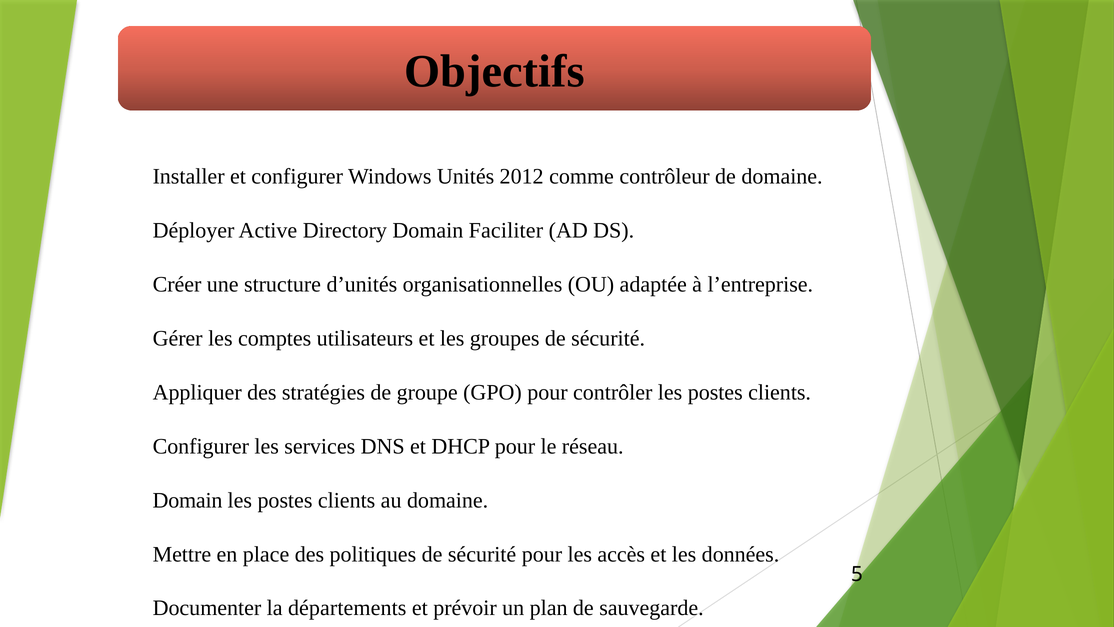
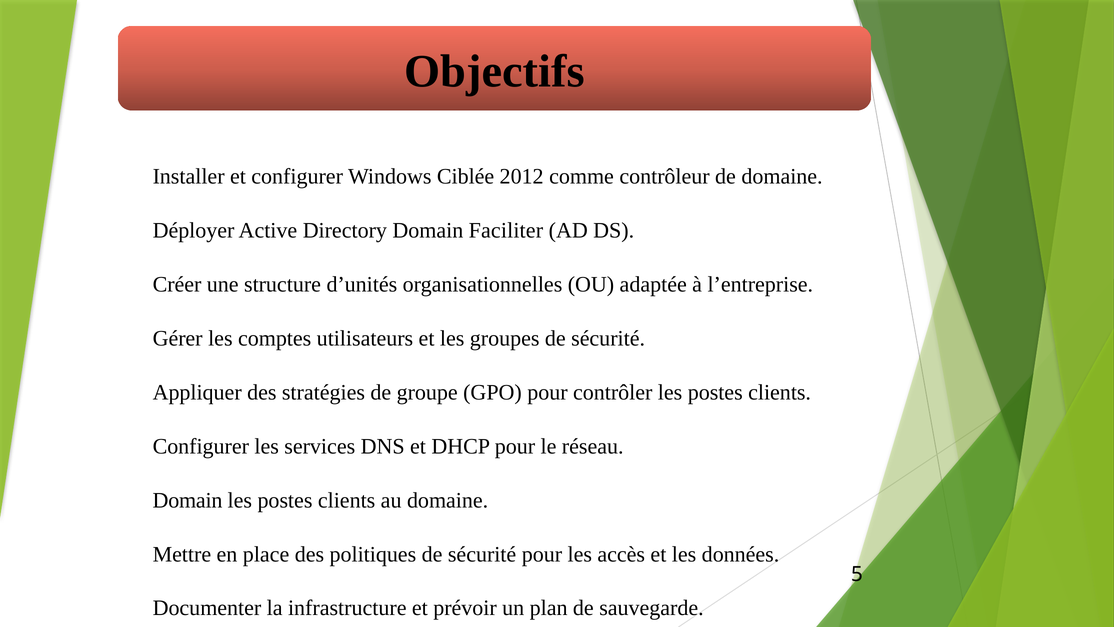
Unités: Unités -> Ciblée (466, 177)
départements: départements -> infrastructure (347, 608)
